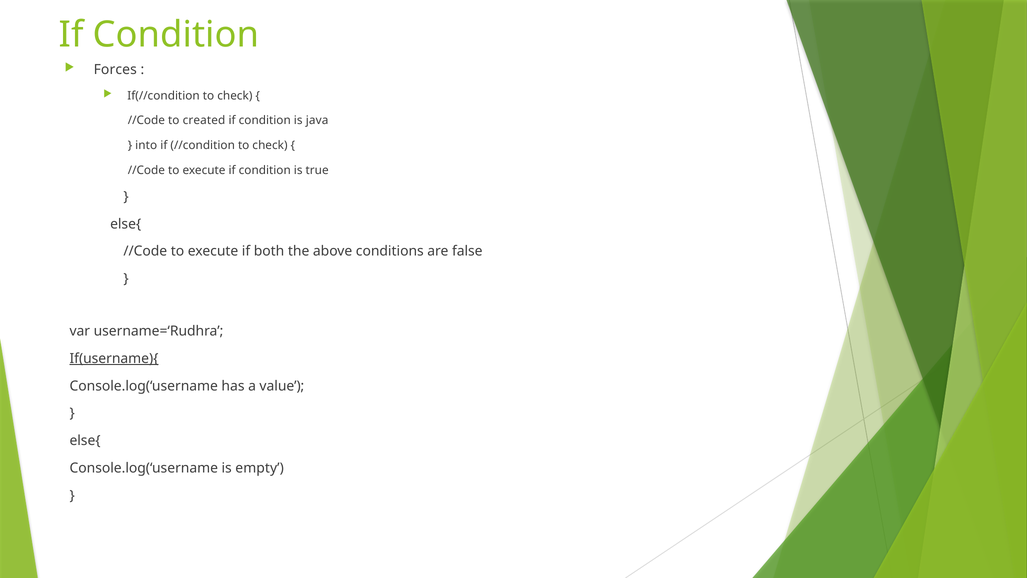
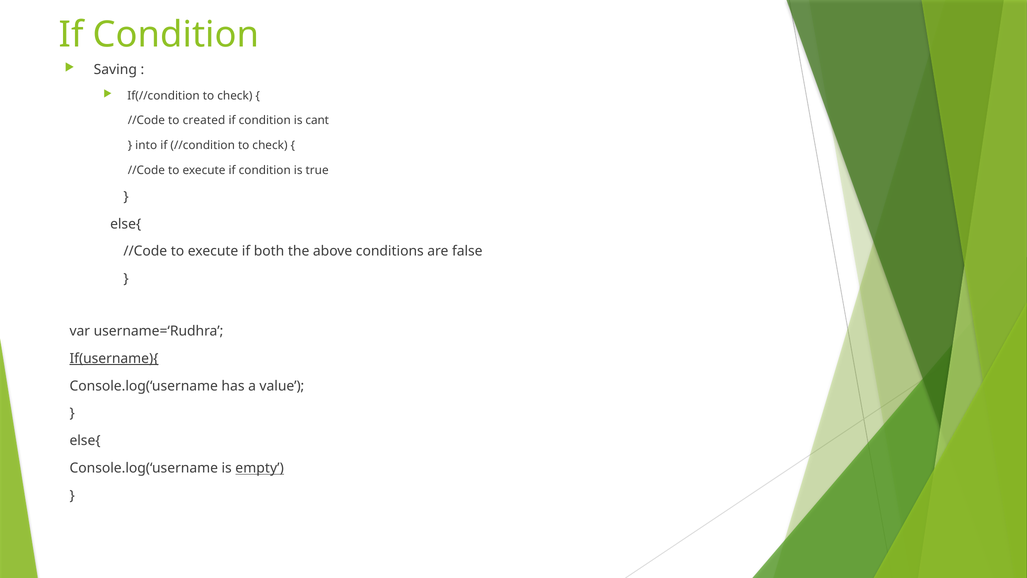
Forces: Forces -> Saving (115, 70)
java: java -> cant (317, 120)
empty underline: none -> present (260, 468)
